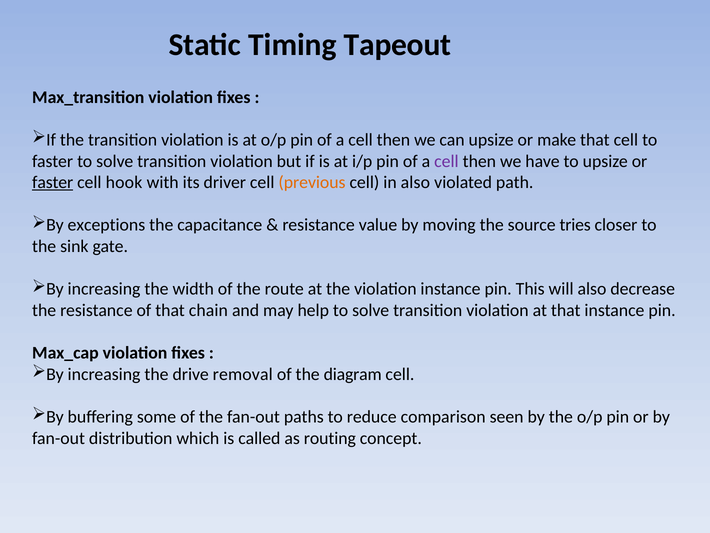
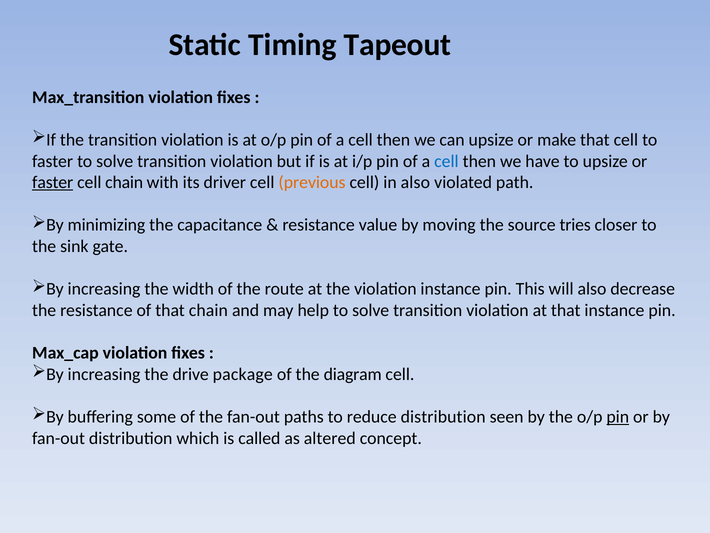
cell colour: purple -> blue (446, 161)
cell hook: hook -> chain (124, 182)
exceptions: exceptions -> minimizing (106, 225)
removal: removal -> package (243, 374)
reduce comparison: comparison -> distribution (443, 417)
pin underline: none -> present (618, 417)
routing: routing -> altered (330, 438)
